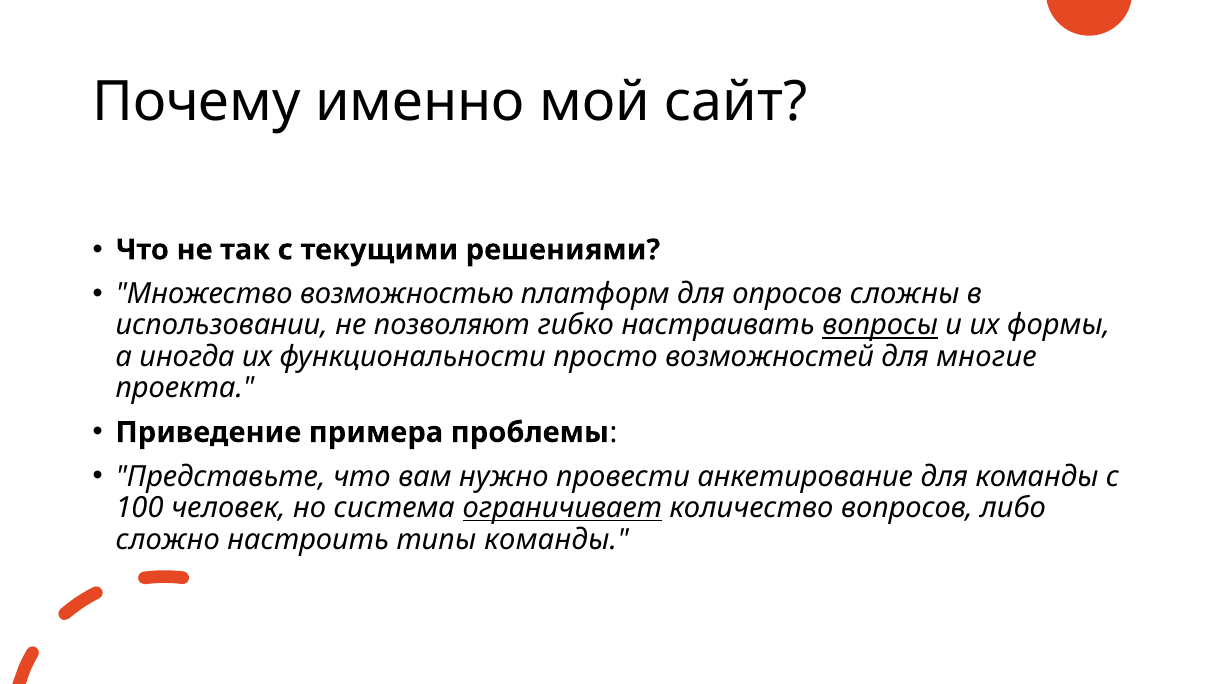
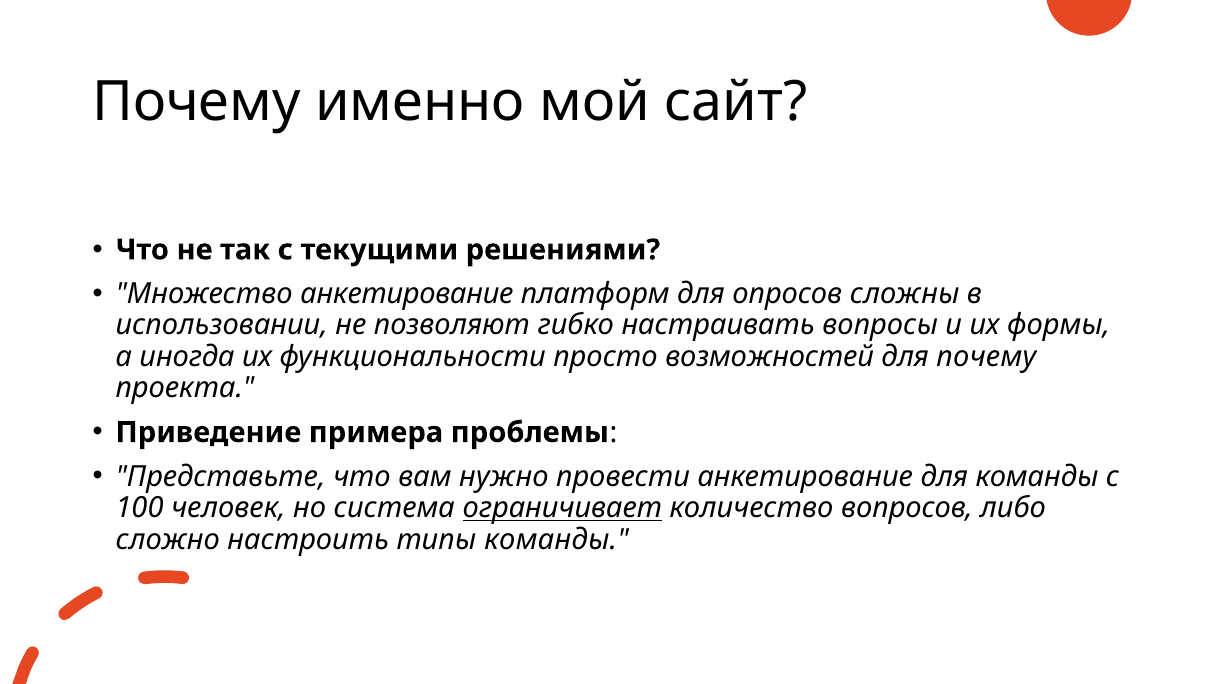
Множество возможностью: возможностью -> анкетирование (407, 294)
вопросы underline: present -> none (880, 325)
для многие: многие -> почему (987, 357)
